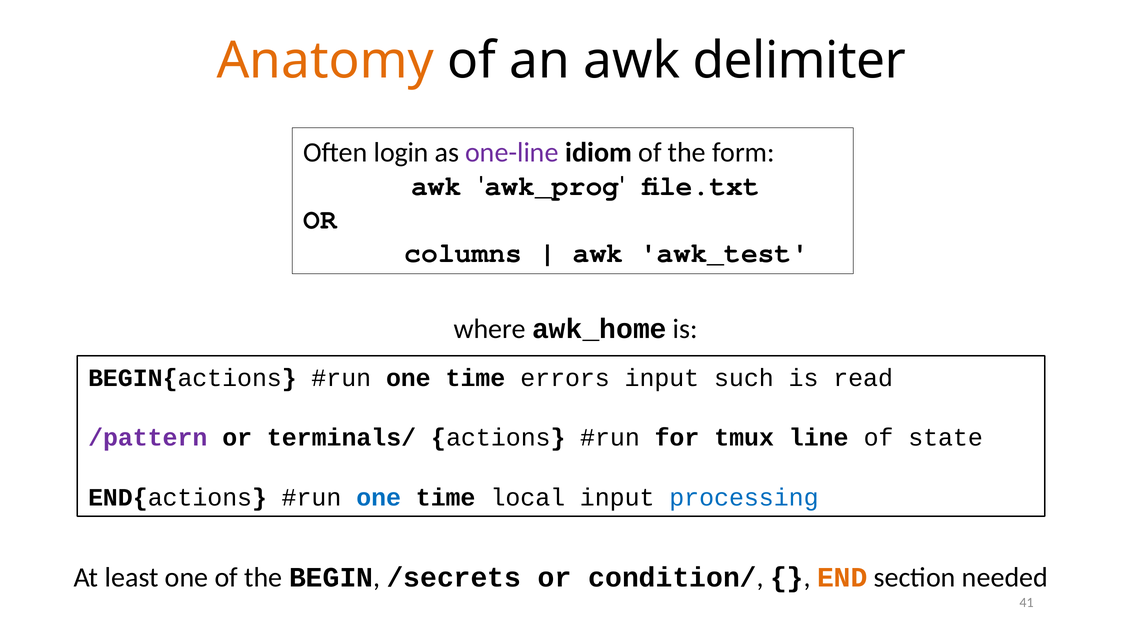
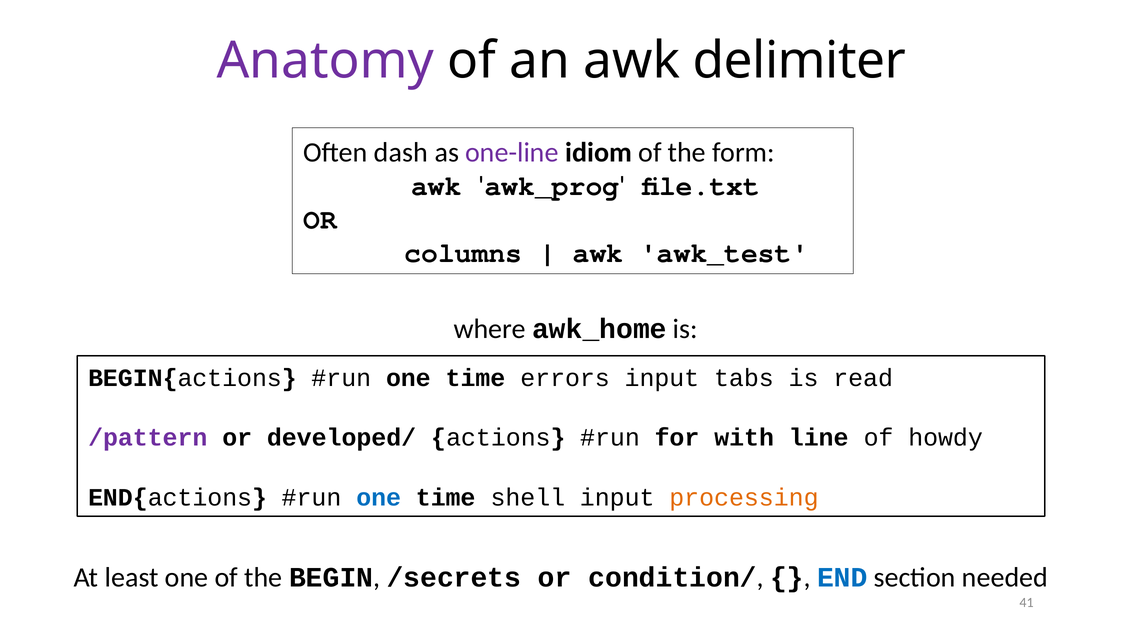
Anatomy colour: orange -> purple (325, 61)
login: login -> dash (401, 152)
such: such -> tabs (744, 378)
terminals/: terminals/ -> developed/ (342, 438)
tmux: tmux -> with (744, 438)
state: state -> howdy (946, 438)
local: local -> shell (528, 498)
processing colour: blue -> orange (744, 498)
END colour: orange -> blue (842, 578)
